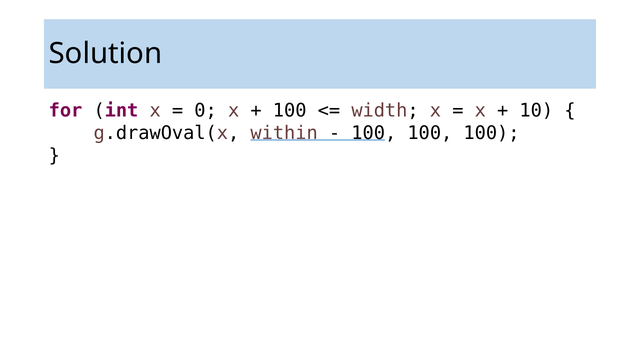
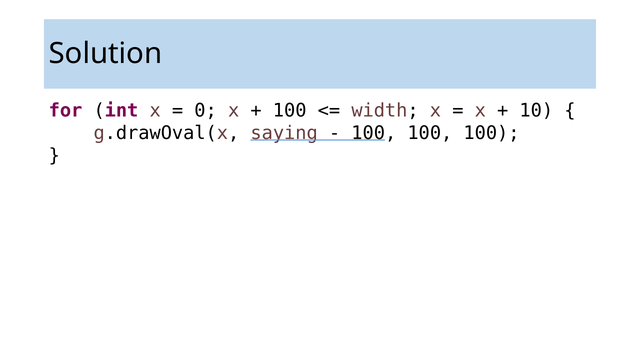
within: within -> saying (284, 133)
